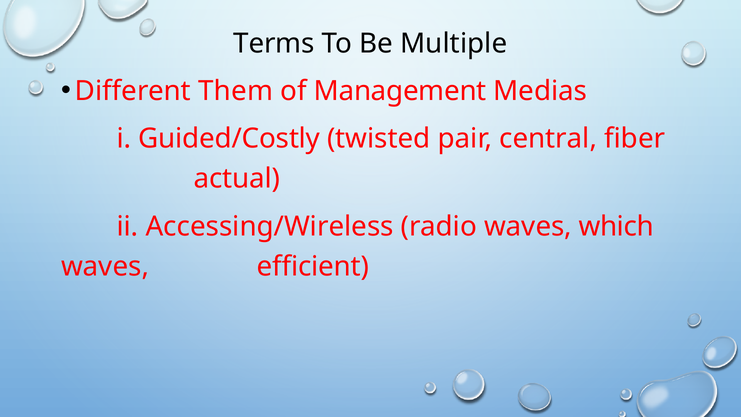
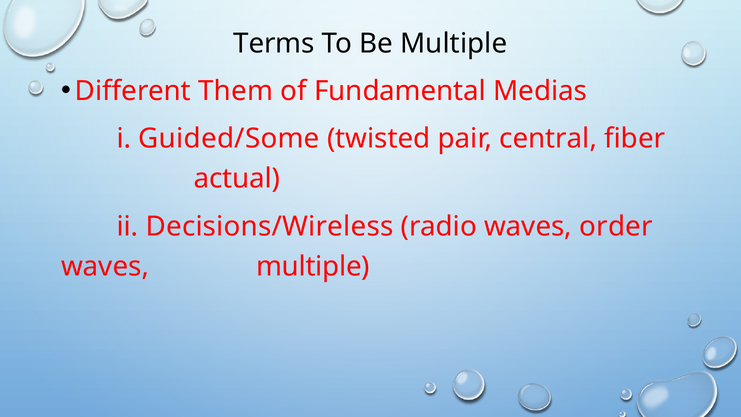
Management: Management -> Fundamental (400, 91)
Guided/Costly: Guided/Costly -> Guided/Some (229, 139)
Accessing/Wireless: Accessing/Wireless -> Decisions/Wireless (270, 226)
which: which -> order (616, 226)
waves efficient: efficient -> multiple (313, 266)
